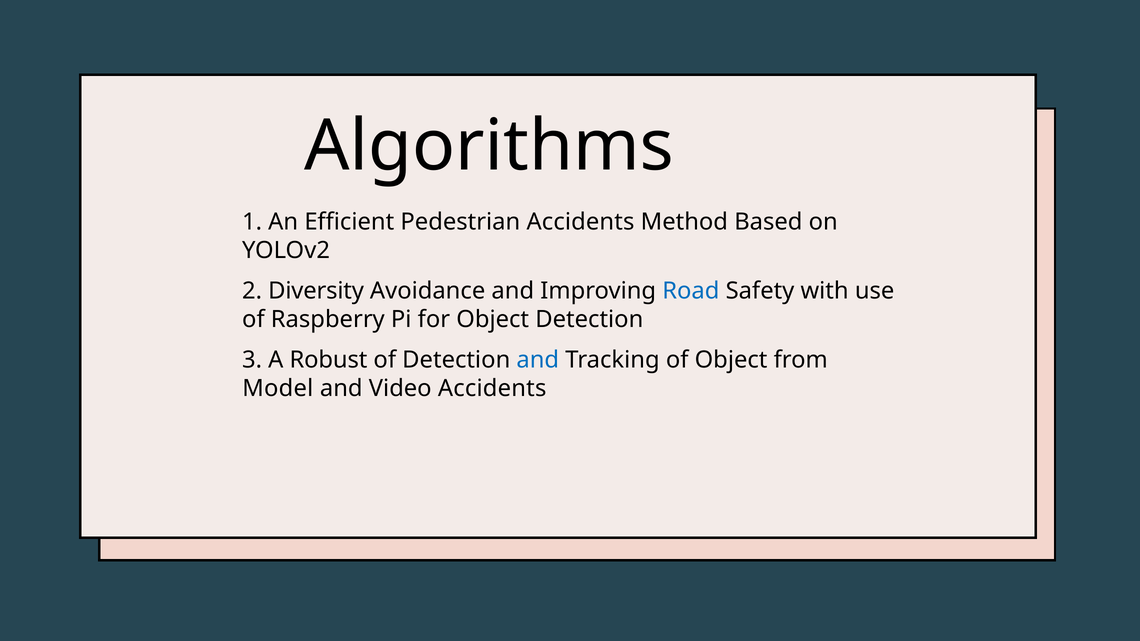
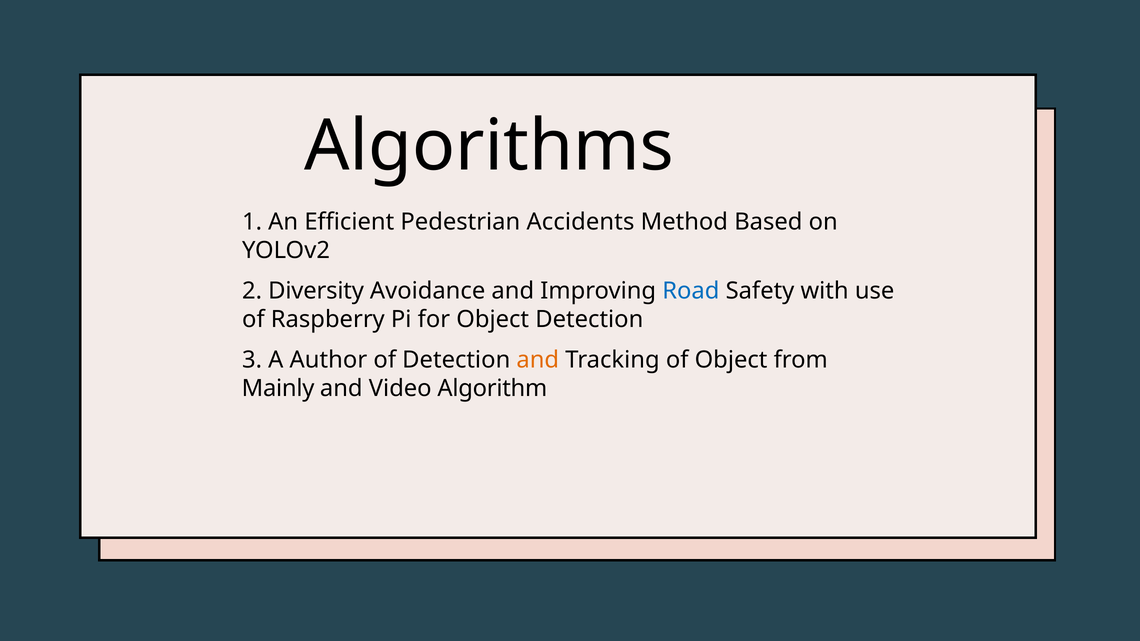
Robust: Robust -> Author (328, 360)
and colour: blue -> orange (538, 360)
Model: Model -> Mainly (278, 388)
Video Accidents: Accidents -> Algorithm (492, 388)
